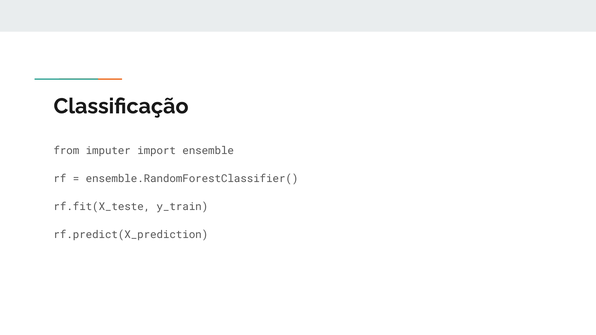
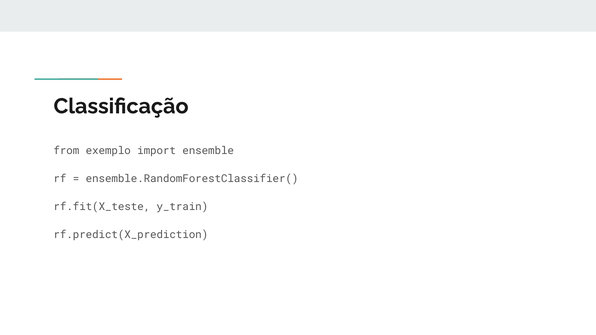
imputer: imputer -> exemplo (108, 151)
